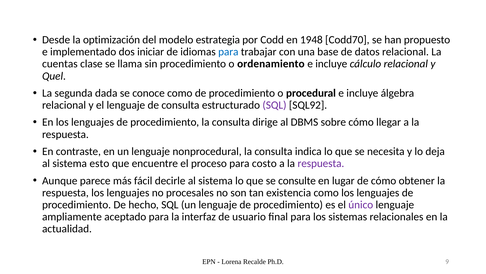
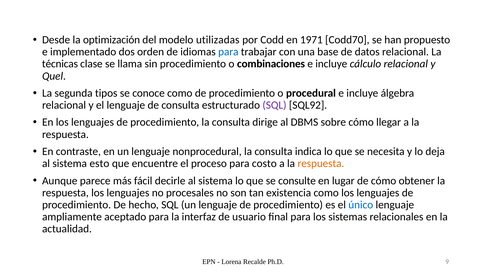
estrategia: estrategia -> utilizadas (218, 40)
1948: 1948 -> 1971 (311, 40)
iniciar: iniciar -> orden (151, 52)
cuentas: cuentas -> técnicas (60, 64)
ordenamiento: ordenamiento -> combinaciones (271, 64)
dada: dada -> tipos (106, 93)
respuesta colour: purple -> orange (321, 163)
único colour: purple -> blue (361, 204)
